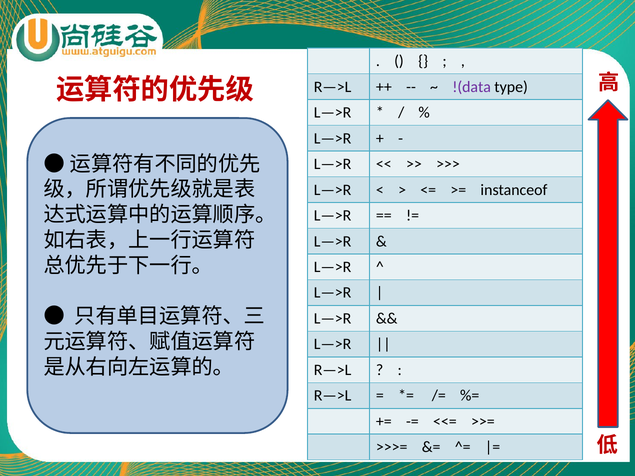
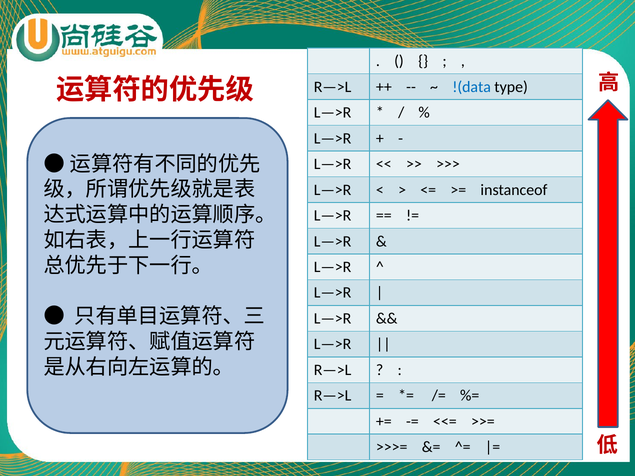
!(data colour: purple -> blue (472, 87)
